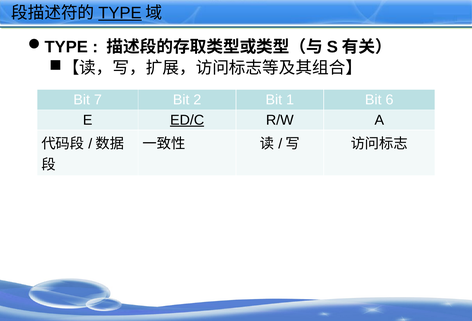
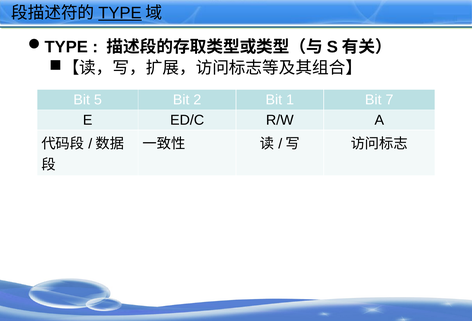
7: 7 -> 5 (98, 100)
6: 6 -> 7 (390, 100)
ED/C underline: present -> none (187, 120)
